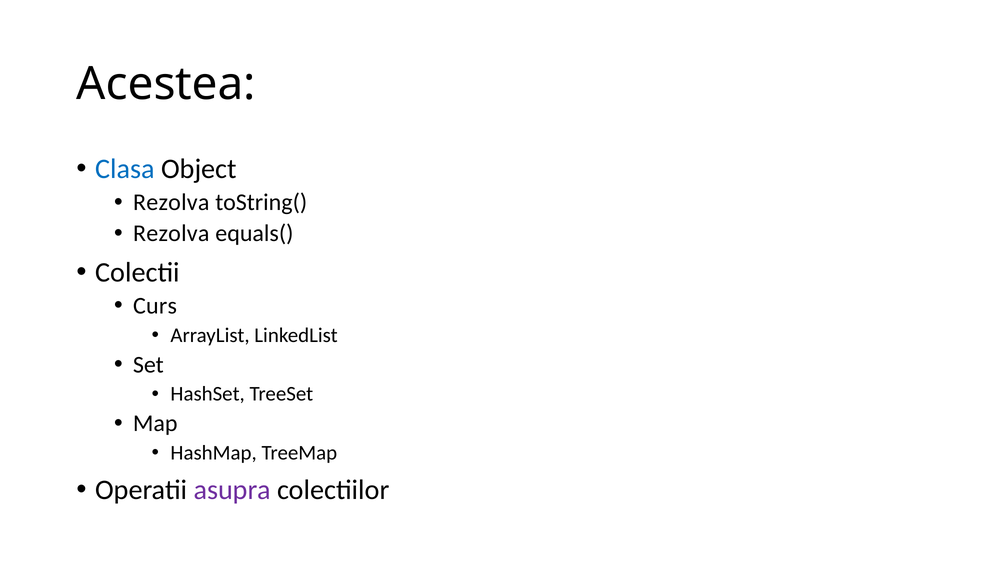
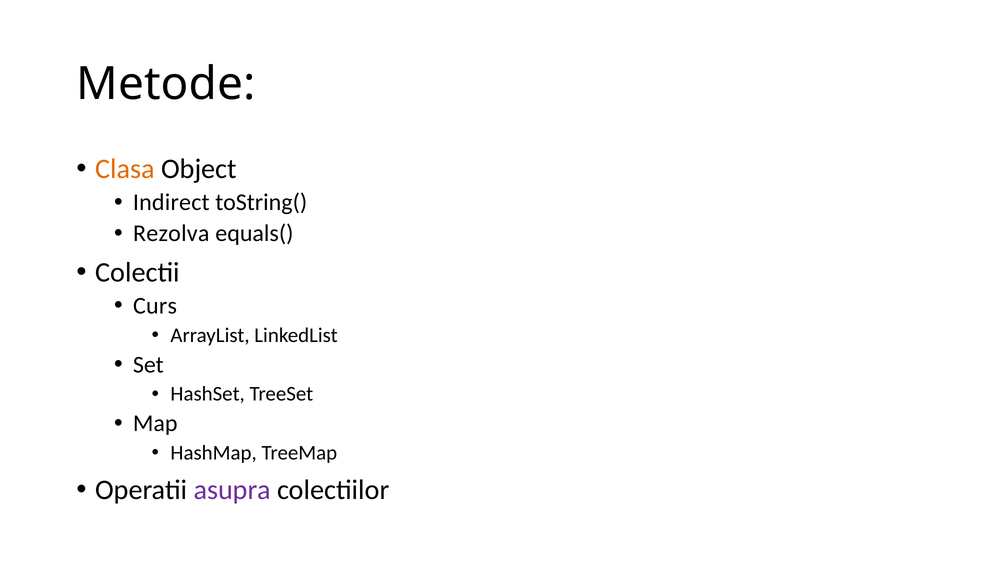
Acestea: Acestea -> Metode (166, 84)
Clasa colour: blue -> orange (125, 169)
Rezolva: Rezolva -> Indirect (171, 202)
